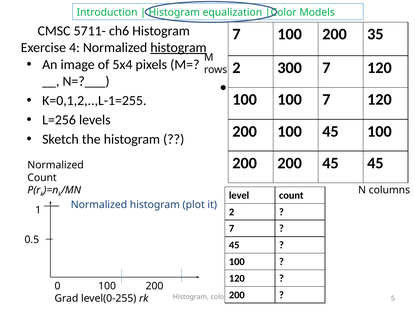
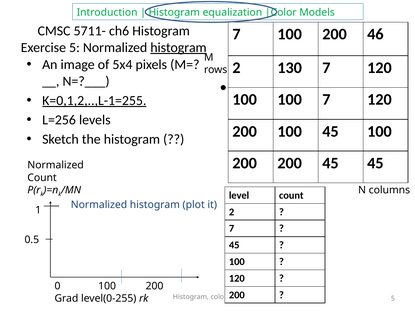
35: 35 -> 46 (375, 34)
Exercise 4: 4 -> 5 (74, 48)
300: 300 -> 130 (290, 68)
K=0,1,2,..,L-1=255 underline: none -> present (94, 101)
